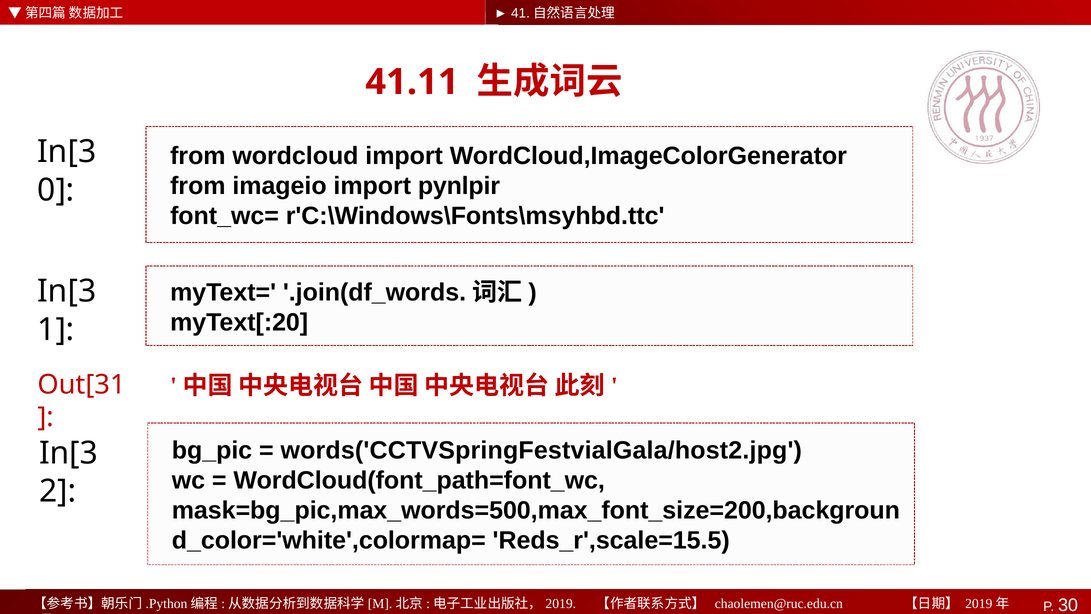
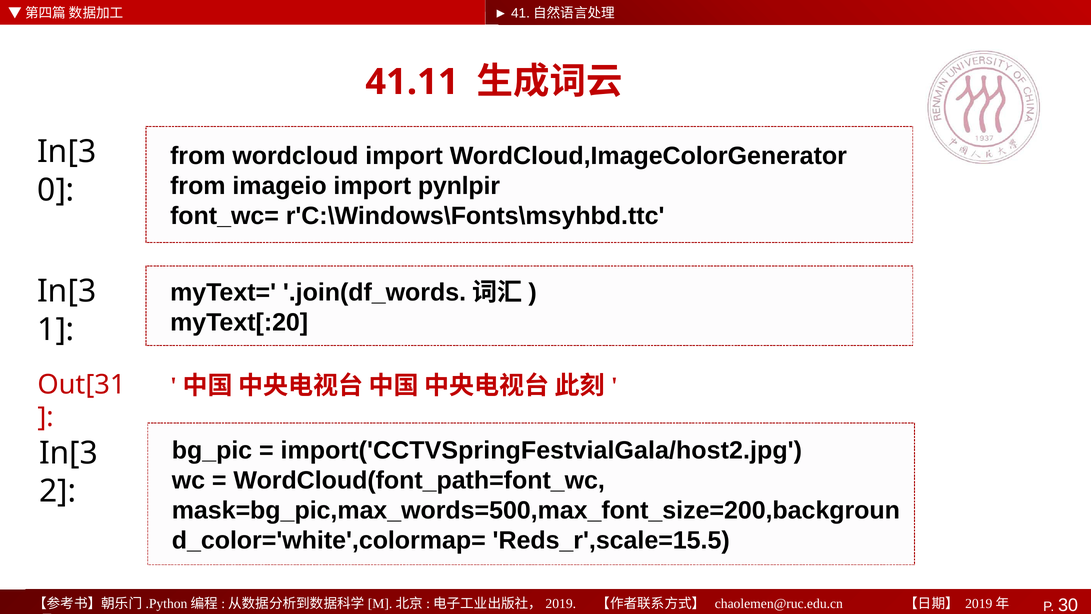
words('CCTVSpringFestvialGala/host2.jpg: words('CCTVSpringFestvialGala/host2.jpg -> import('CCTVSpringFestvialGala/host2.jpg (541, 450)
